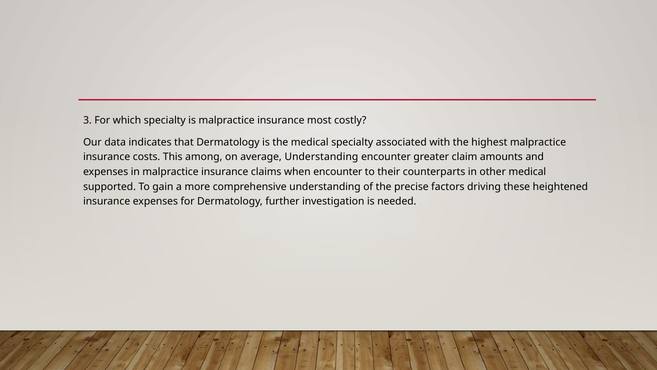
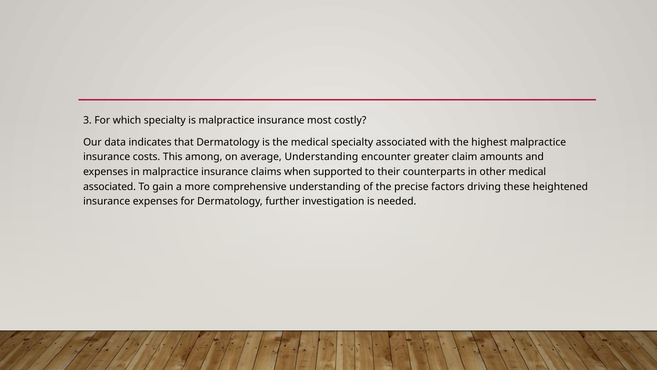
when encounter: encounter -> supported (338, 172)
supported: supported -> associated (110, 186)
